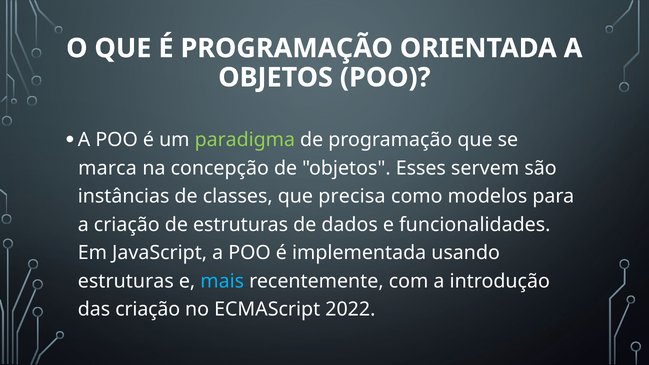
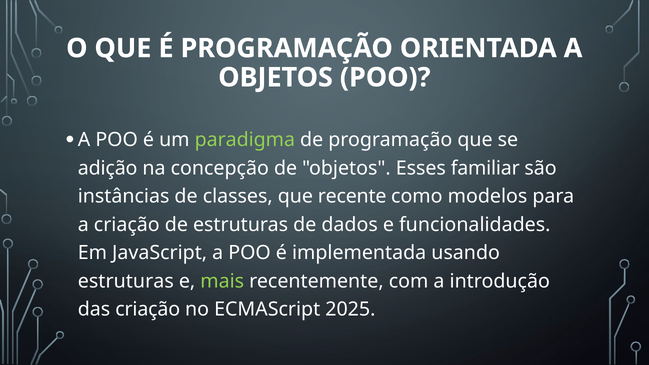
marca: marca -> adição (108, 168)
servem: servem -> familiar (485, 168)
precisa: precisa -> recente (352, 196)
mais colour: light blue -> light green (222, 281)
2022: 2022 -> 2025 (350, 309)
